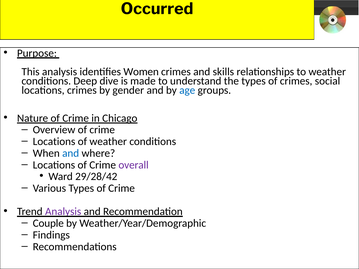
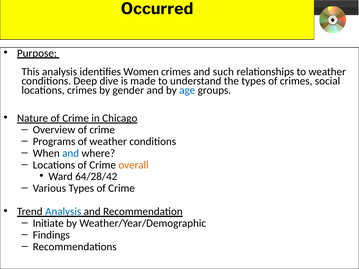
skills: skills -> such (223, 72)
Locations: Locations -> Programs (54, 142)
overall colour: purple -> orange (134, 165)
29/28/42: 29/28/42 -> 64/28/42 (96, 177)
Analysis colour: purple -> blue (63, 212)
Couple: Couple -> Initiate (48, 223)
